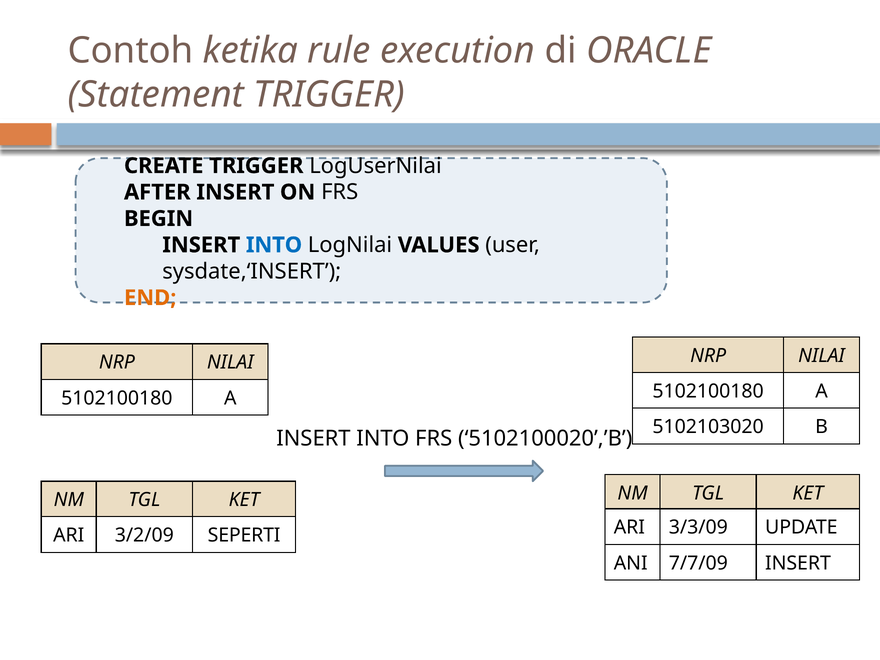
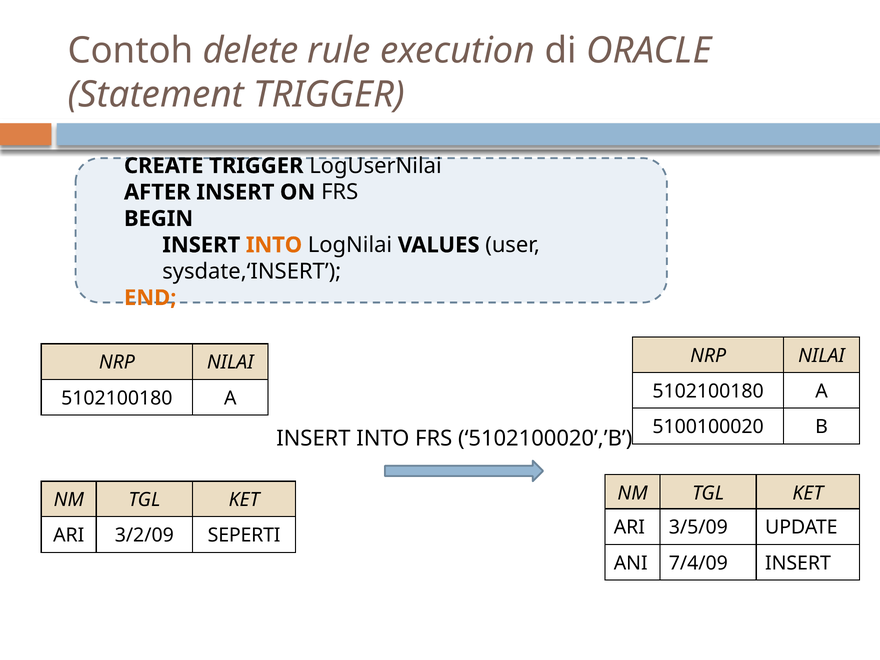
ketika: ketika -> delete (251, 51)
INTO colour: blue -> orange (274, 245)
5102103020: 5102103020 -> 5100100020 (708, 427)
3/3/09: 3/3/09 -> 3/5/09 (698, 528)
7/7/09: 7/7/09 -> 7/4/09 (698, 563)
